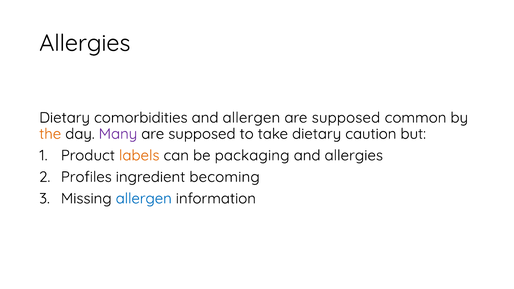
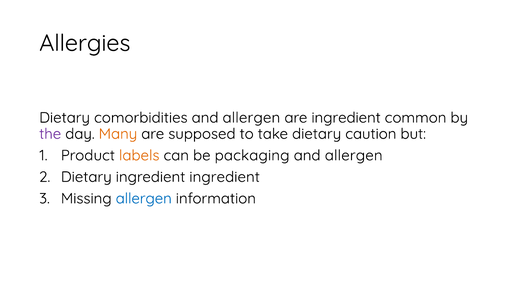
supposed: supposed -> ingredient (346, 118)
the colour: orange -> purple (50, 134)
Many colour: purple -> orange (118, 134)
allergies: allergies -> allergen (354, 155)
Profiles: Profiles -> Dietary (86, 177)
ingredient becoming: becoming -> ingredient (225, 177)
